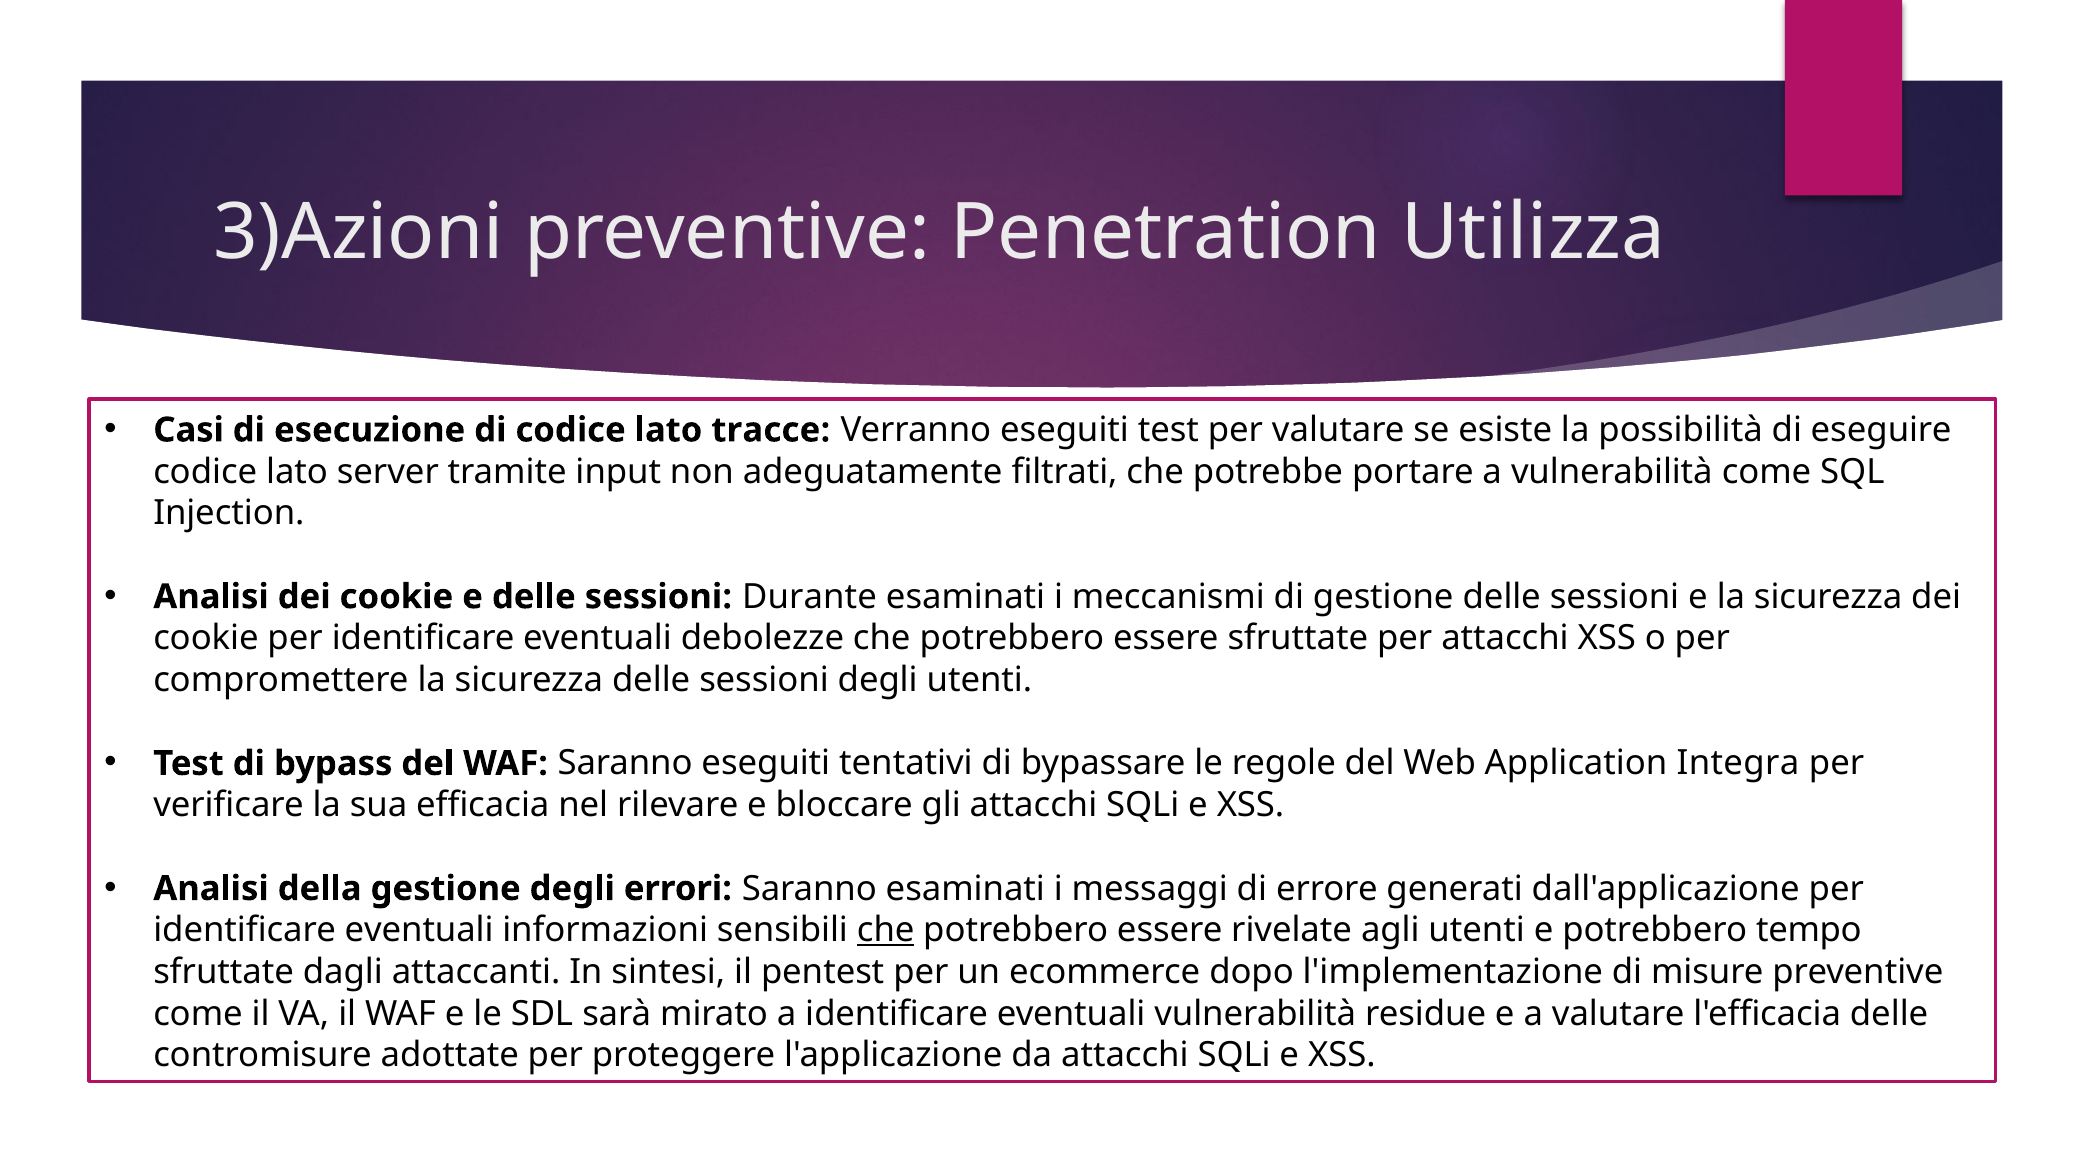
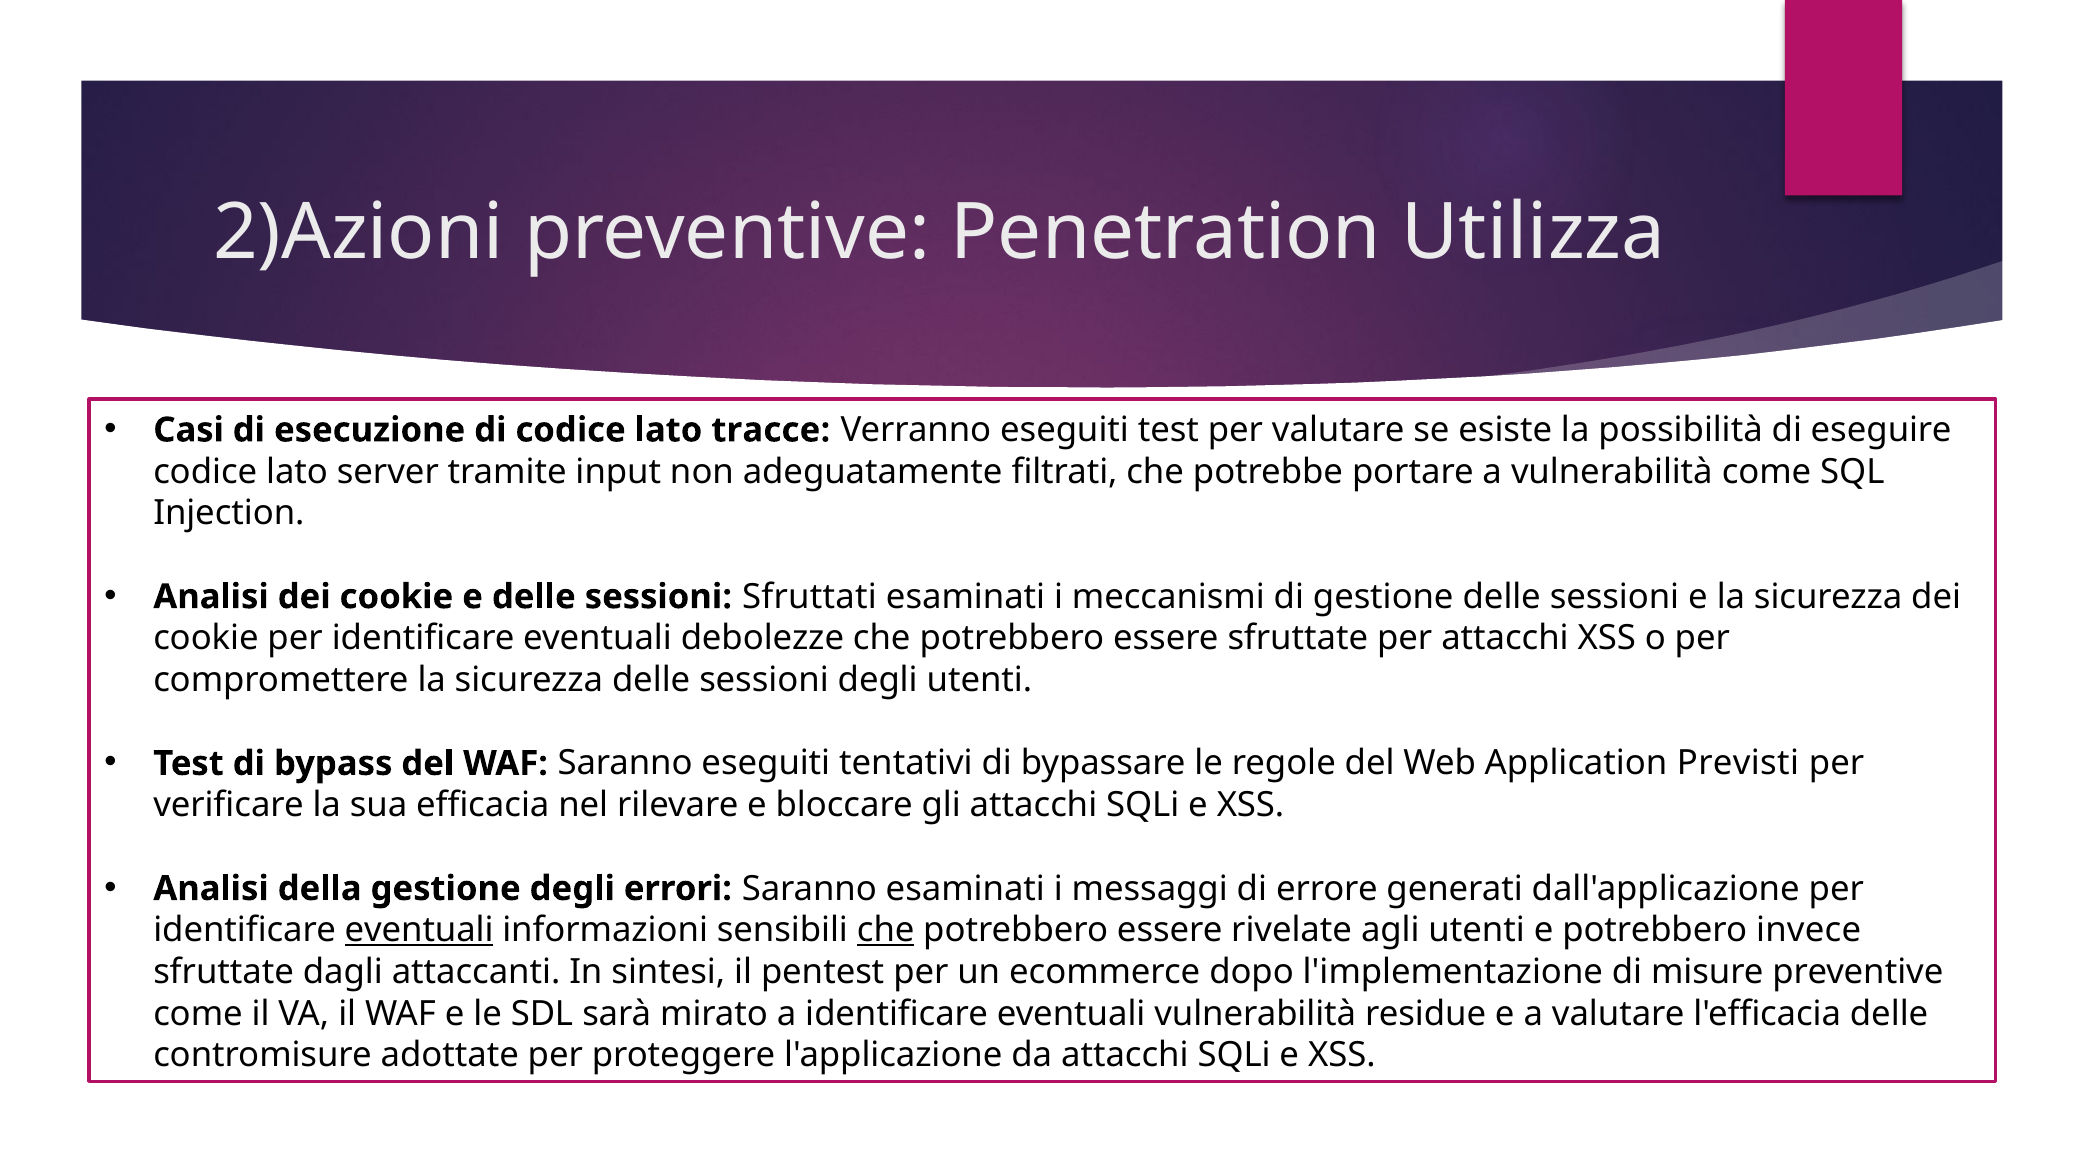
3)Azioni: 3)Azioni -> 2)Azioni (358, 232)
Durante: Durante -> Sfruttati (809, 597)
Integra: Integra -> Previsti (1738, 763)
eventuali underline: none -> present (419, 930)
tempo: tempo -> invece (1809, 930)
